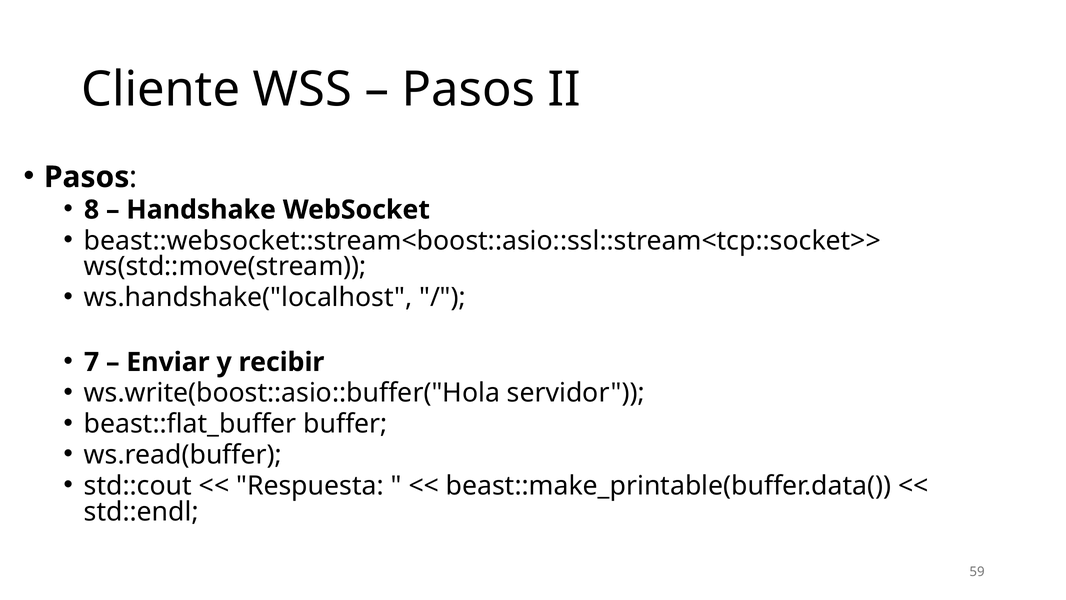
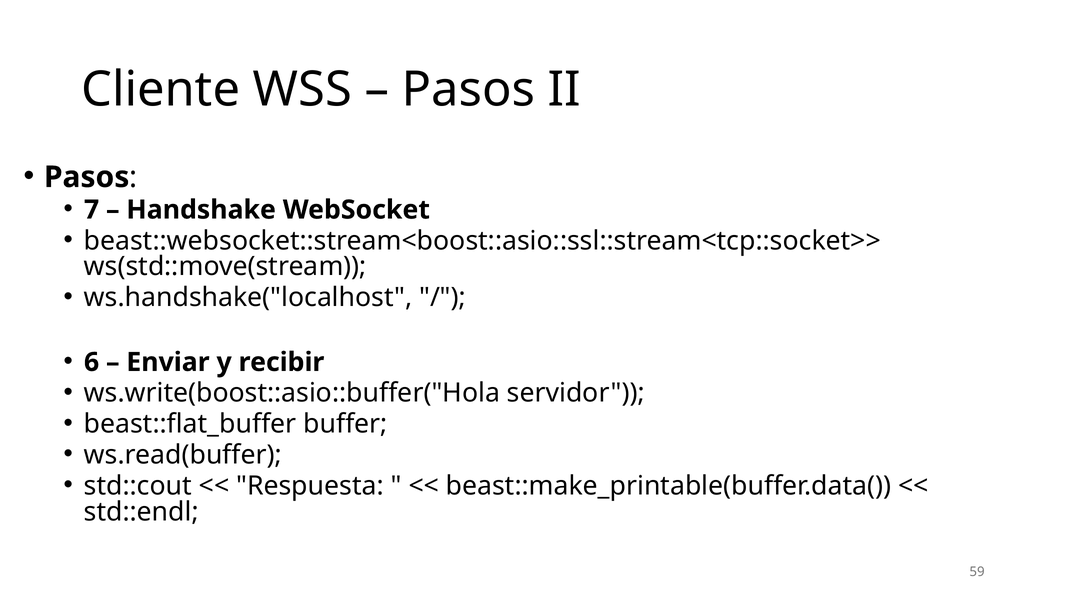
8: 8 -> 7 (92, 210)
7: 7 -> 6 (92, 362)
